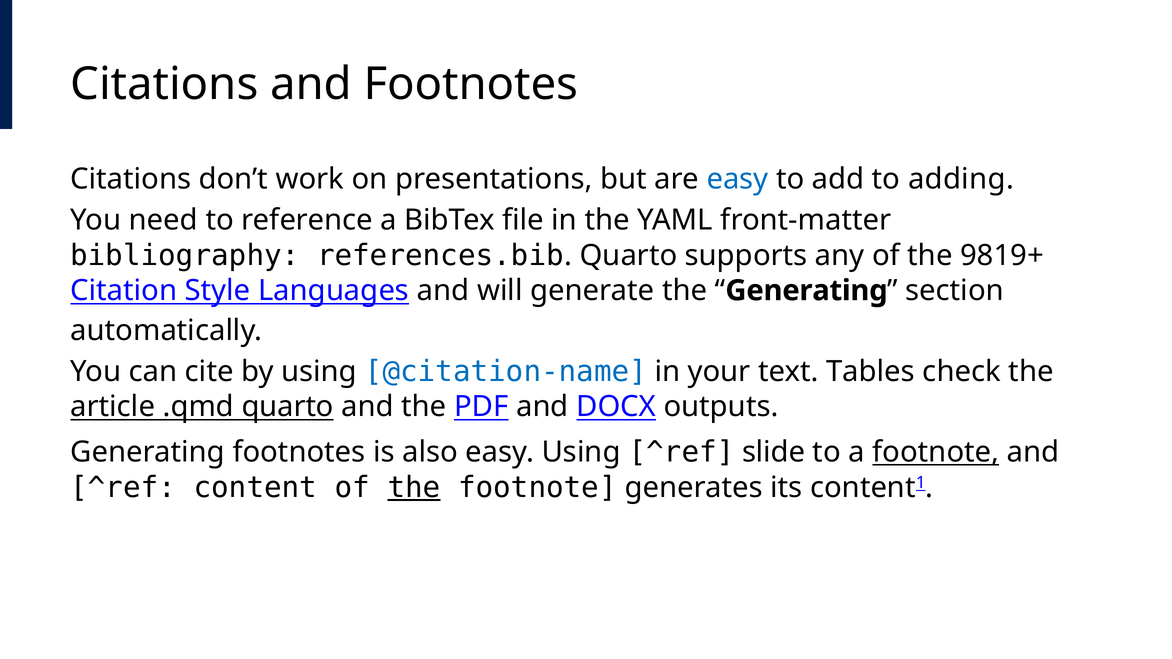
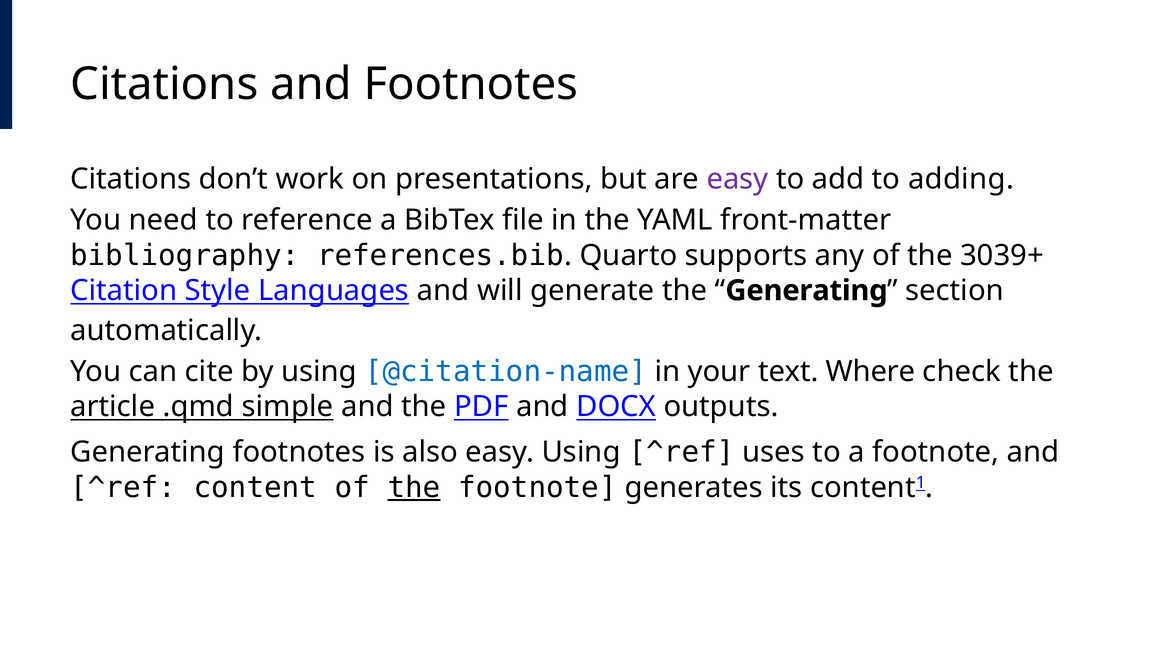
easy colour: blue -> purple (737, 179)
9819+: 9819+ -> 3039+ (1002, 256)
Tables: Tables -> Where (871, 372)
.qmd quarto: quarto -> simple (288, 407)
slide: slide -> uses (773, 452)
footnote underline: present -> none (936, 452)
